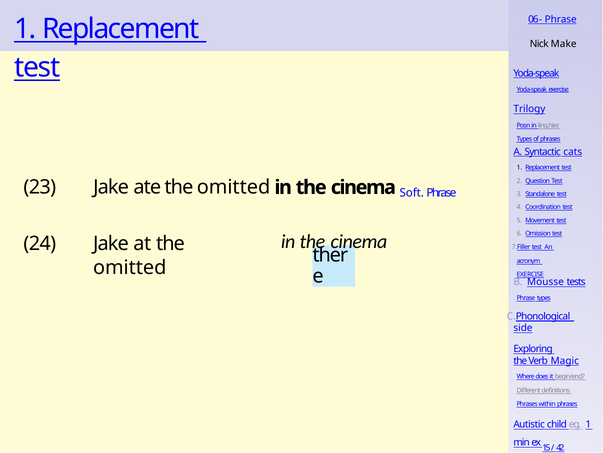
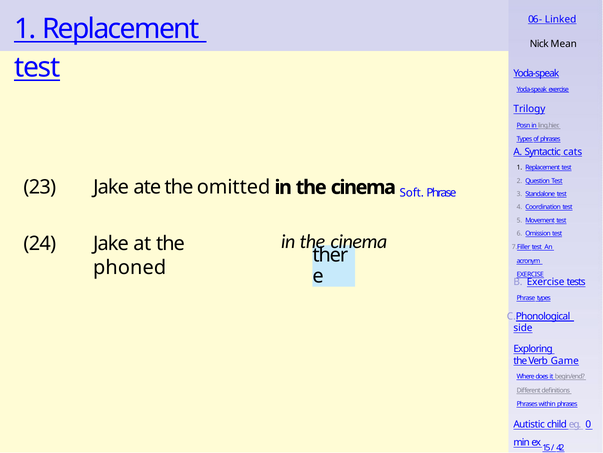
Phrase: Phrase -> Linked (561, 19)
Make: Make -> Mean (564, 44)
omitted: omitted -> phoned (130, 267)
Mousse: Mousse -> Exercise (546, 282)
Magic: Magic -> Game (565, 360)
eg 1: 1 -> 0 (588, 424)
